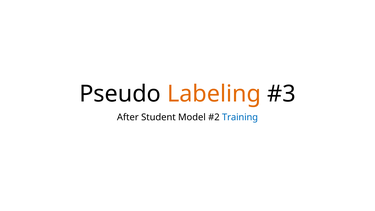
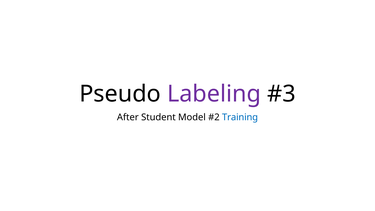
Labeling colour: orange -> purple (214, 94)
